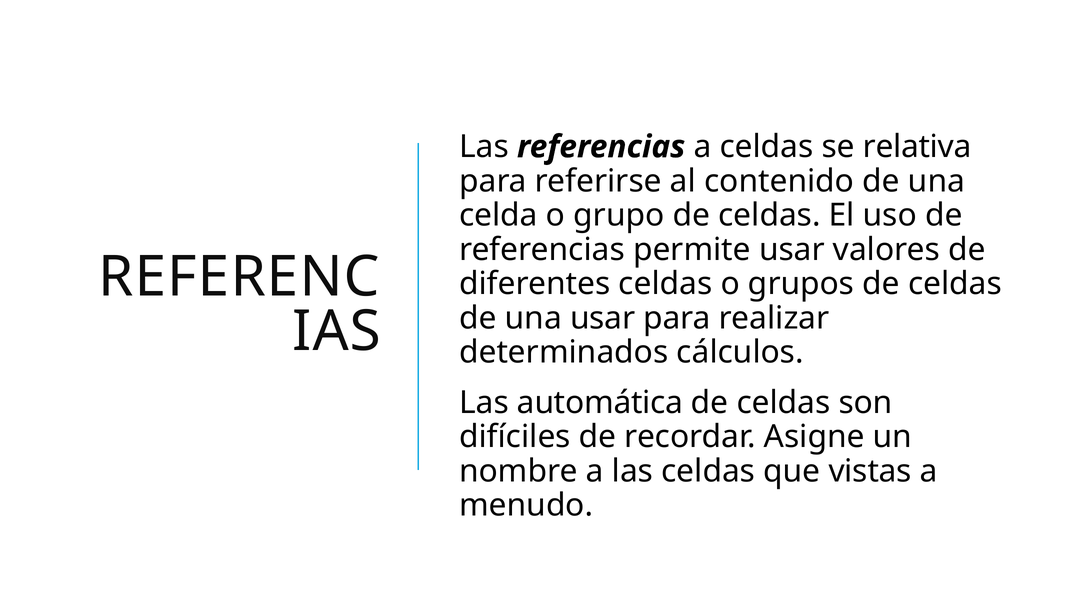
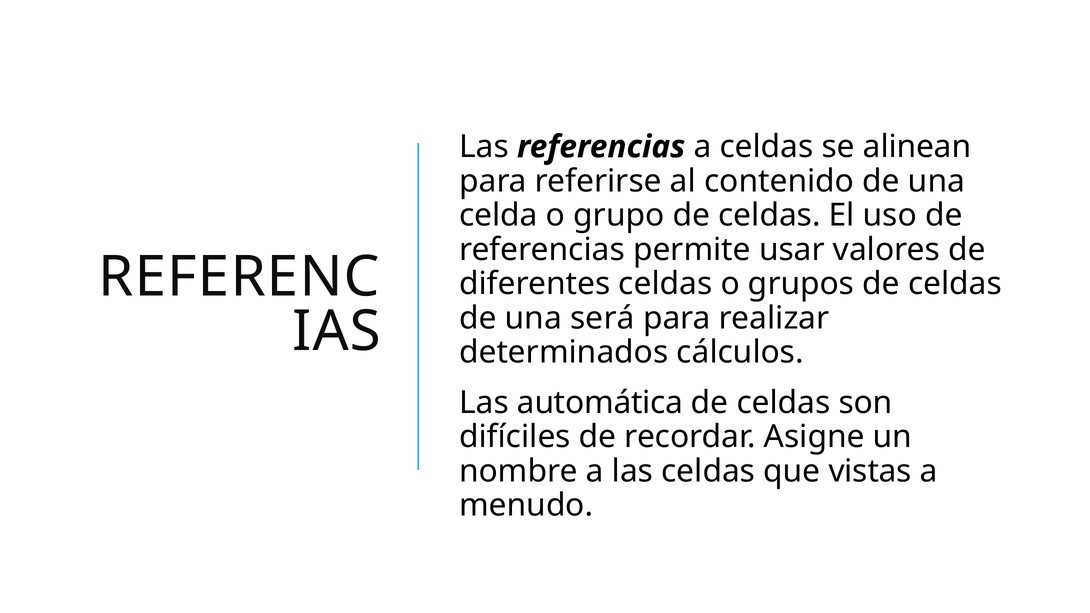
relativa: relativa -> alinean (917, 147)
una usar: usar -> será (602, 318)
